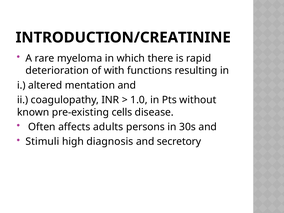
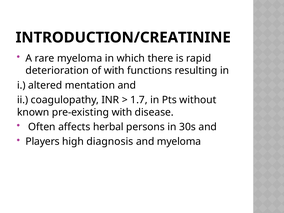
1.0: 1.0 -> 1.7 (139, 100)
pre-existing cells: cells -> with (122, 112)
adults: adults -> herbal (108, 127)
Stimuli: Stimuli -> Players (43, 142)
and secretory: secretory -> myeloma (179, 142)
